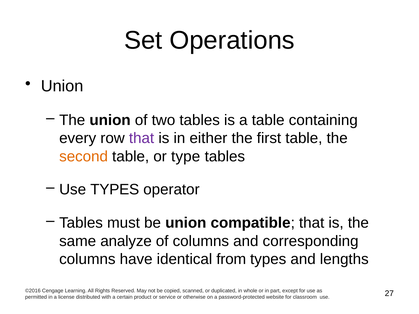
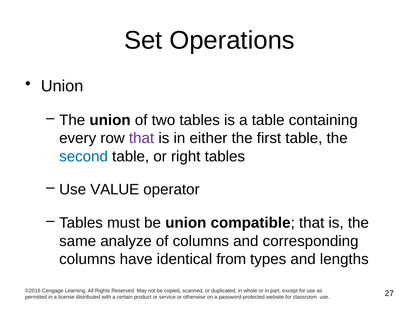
second colour: orange -> blue (84, 157)
type: type -> right (186, 157)
Use TYPES: TYPES -> VALUE (115, 190)
